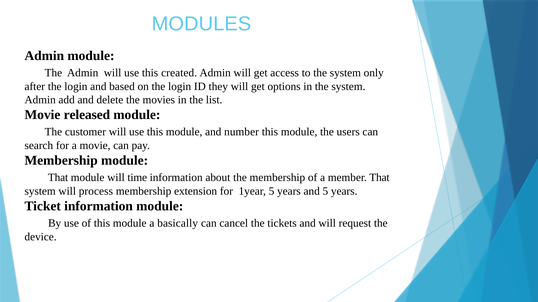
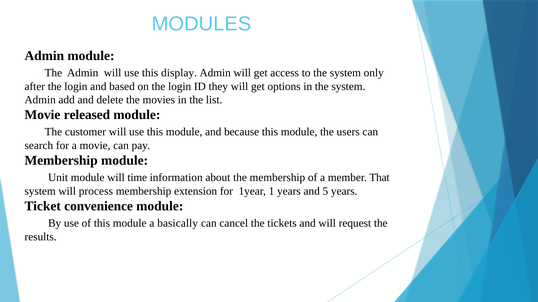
created: created -> display (179, 73)
number: number -> because (242, 132)
That: That -> Unit (58, 178)
1year 5: 5 -> 1 (272, 192)
Ticket information: information -> convenience (99, 207)
device: device -> results (41, 237)
